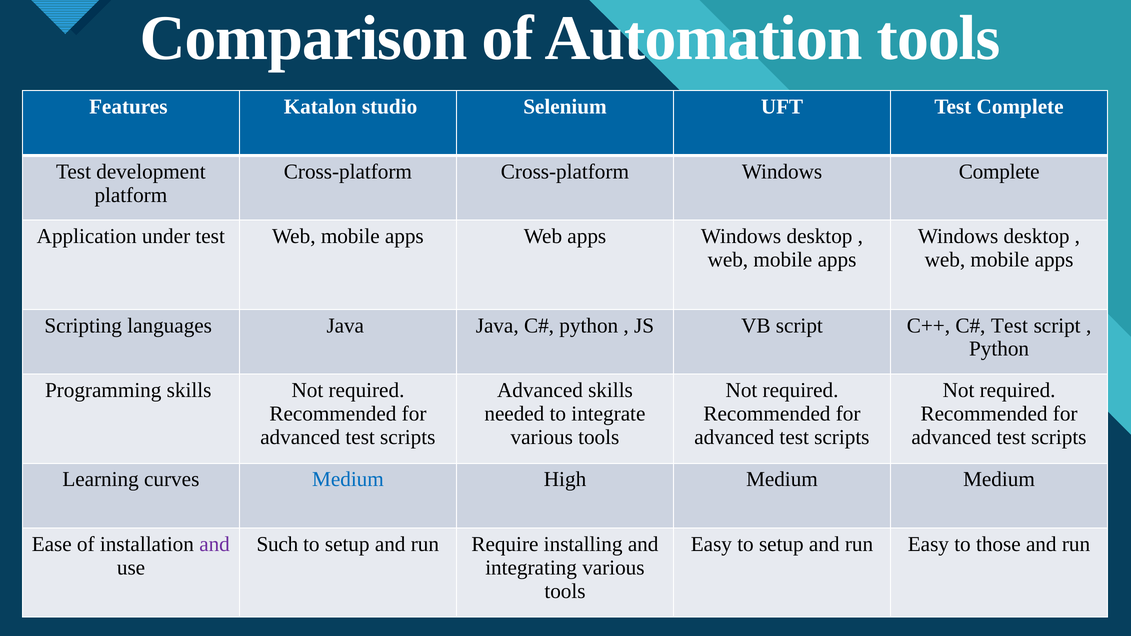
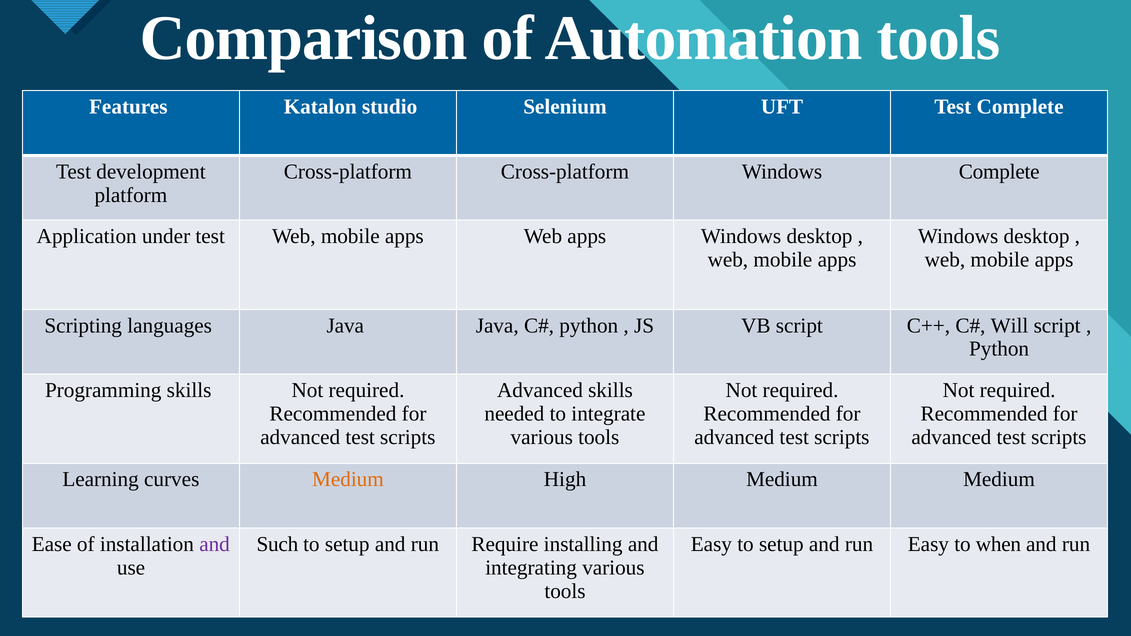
Test: Test -> Will (1010, 326)
Medium colour: blue -> orange (348, 480)
those: those -> when (998, 544)
